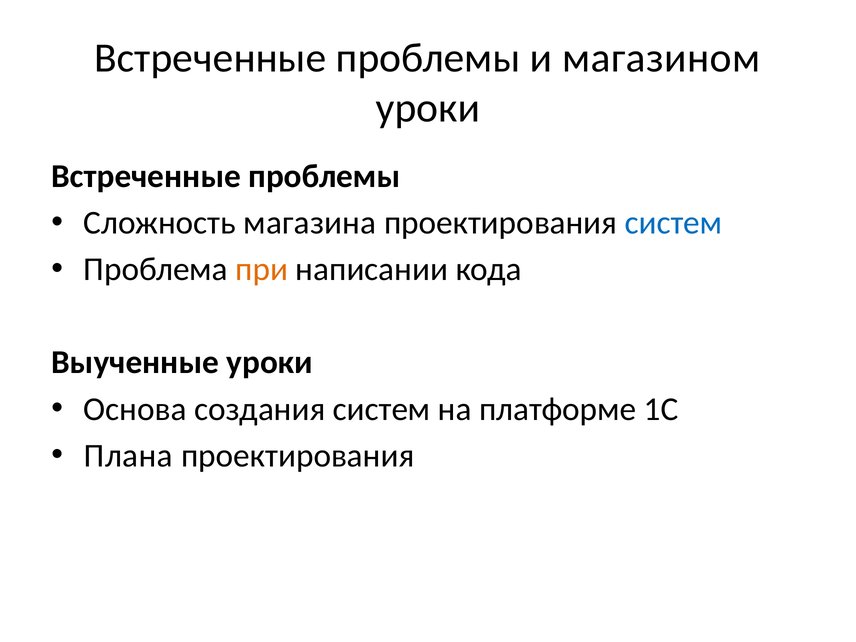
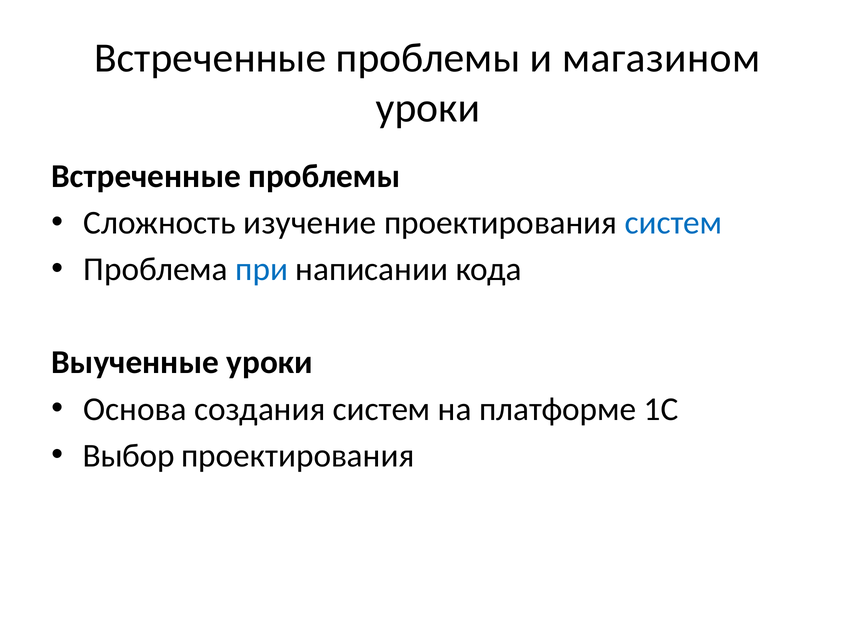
магазина: магазина -> изучение (310, 223)
при colour: orange -> blue (262, 269)
Плана: Плана -> Выбор (129, 456)
